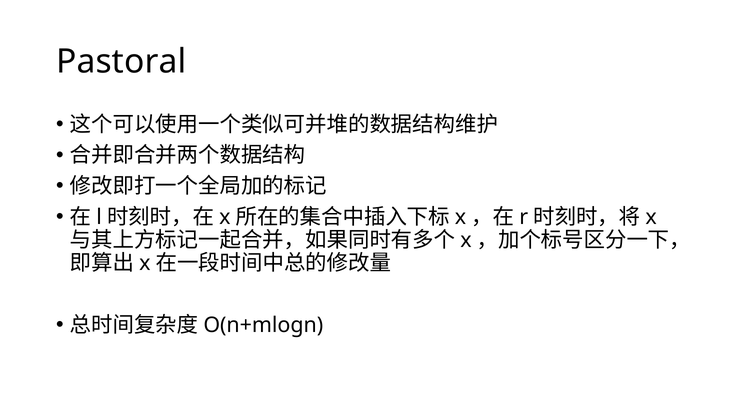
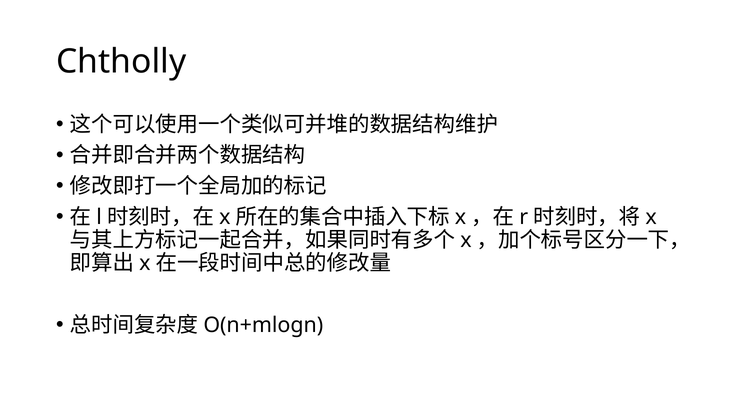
Pastoral: Pastoral -> Chtholly (121, 62)
